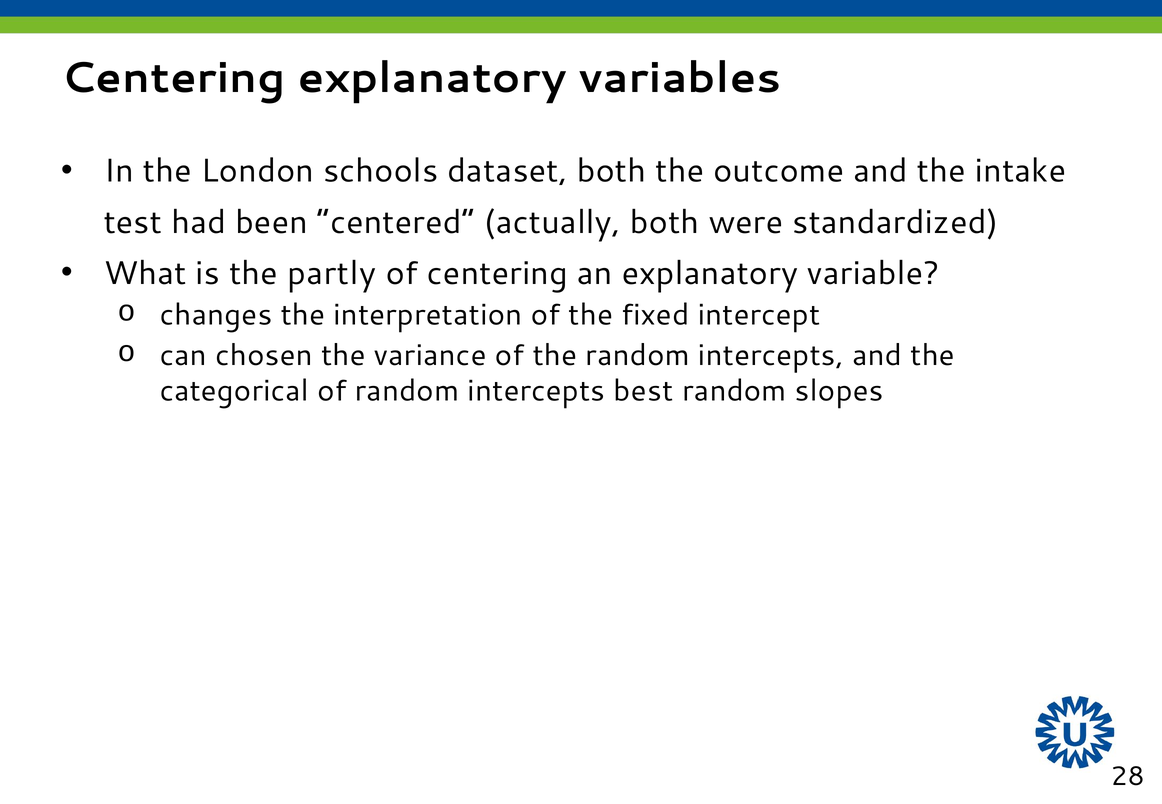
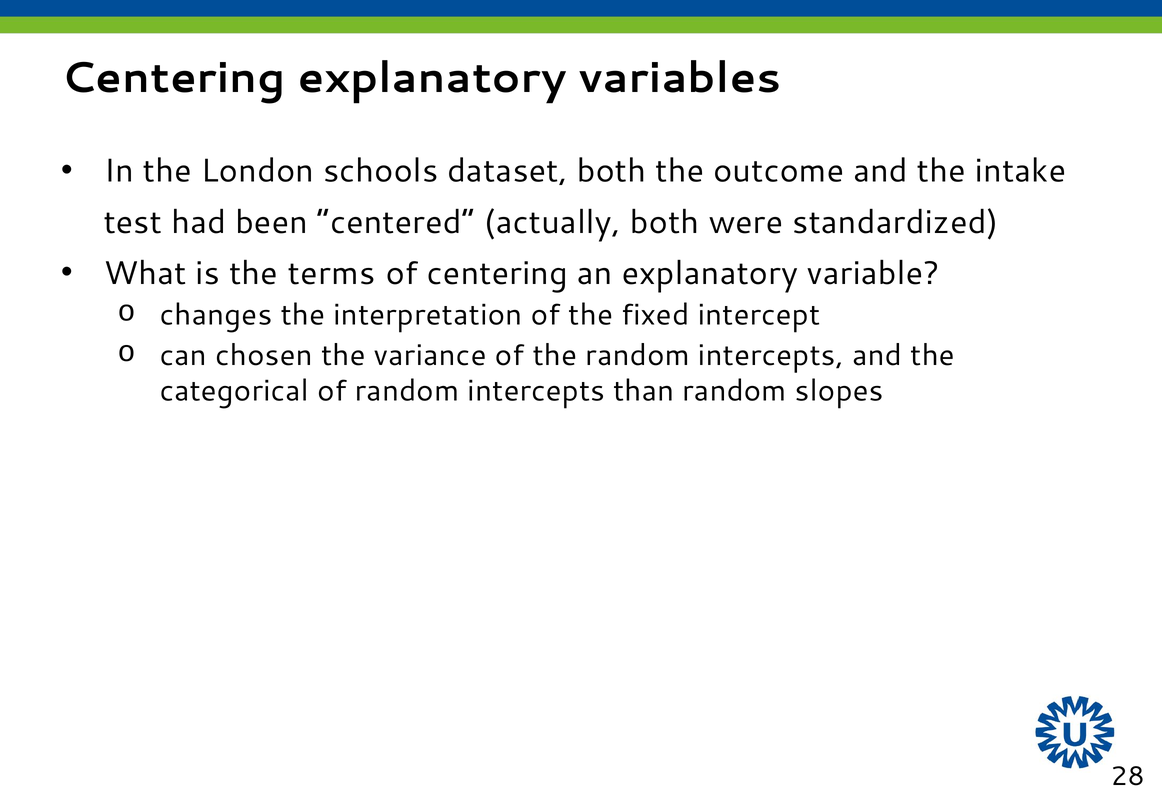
partly: partly -> terms (332, 273)
best: best -> than (644, 391)
